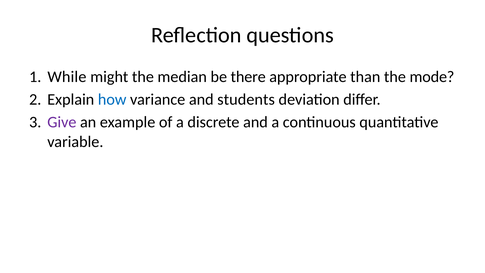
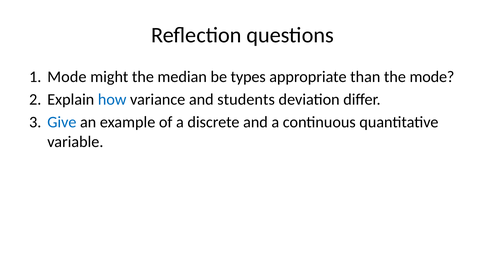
While: While -> Mode (67, 77)
there: there -> types (248, 77)
Give colour: purple -> blue (62, 122)
